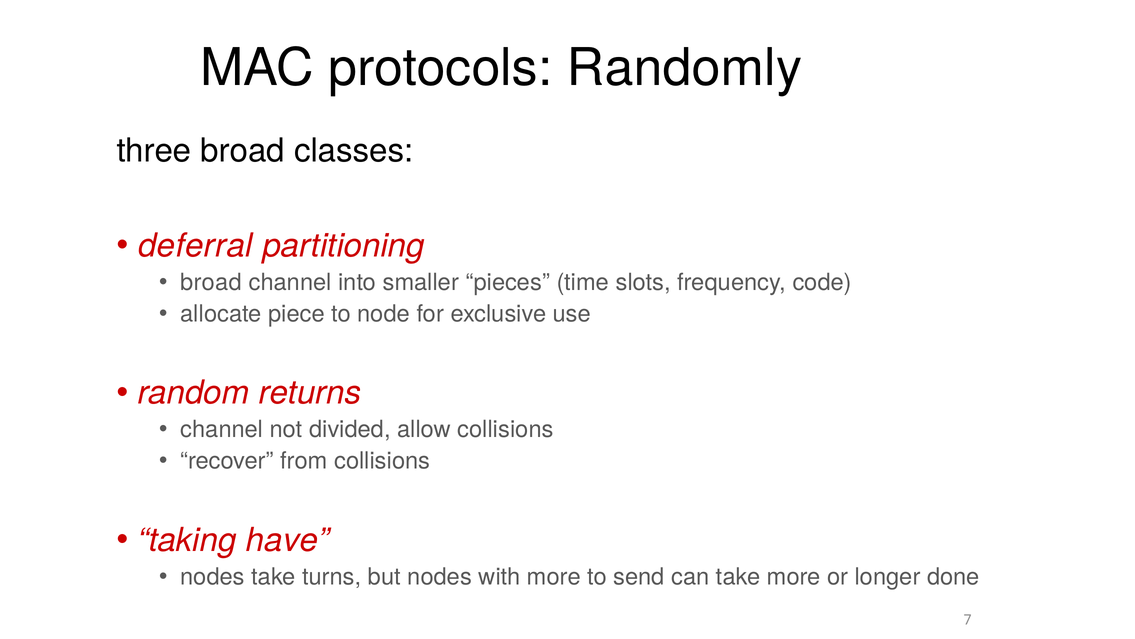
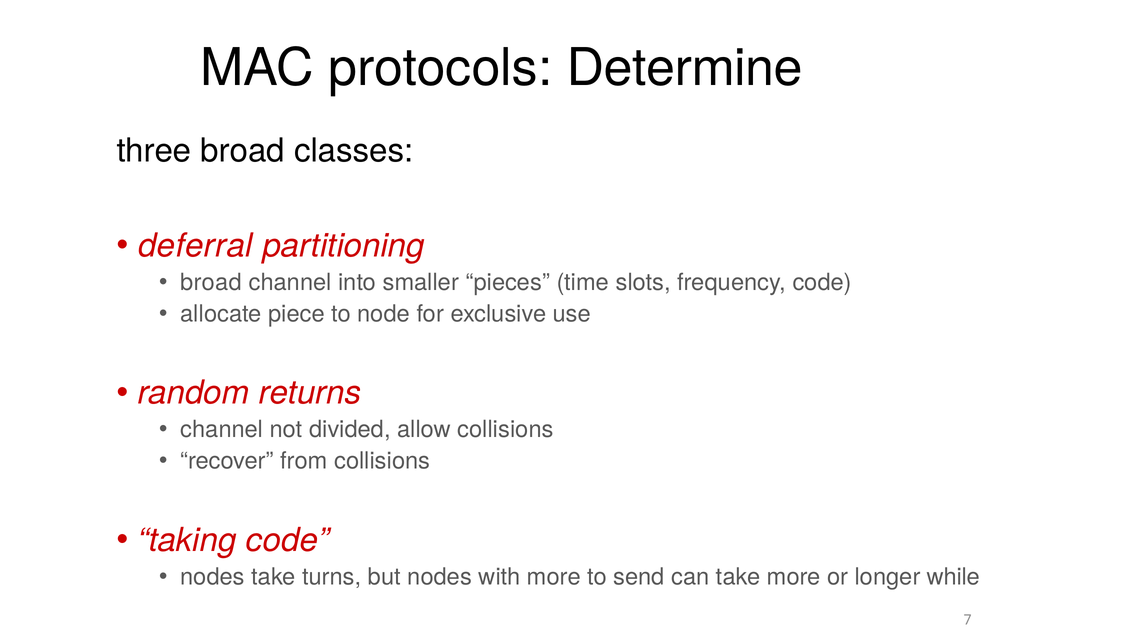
Randomly: Randomly -> Determine (685, 68)
taking have: have -> code (288, 540)
done: done -> while (953, 576)
